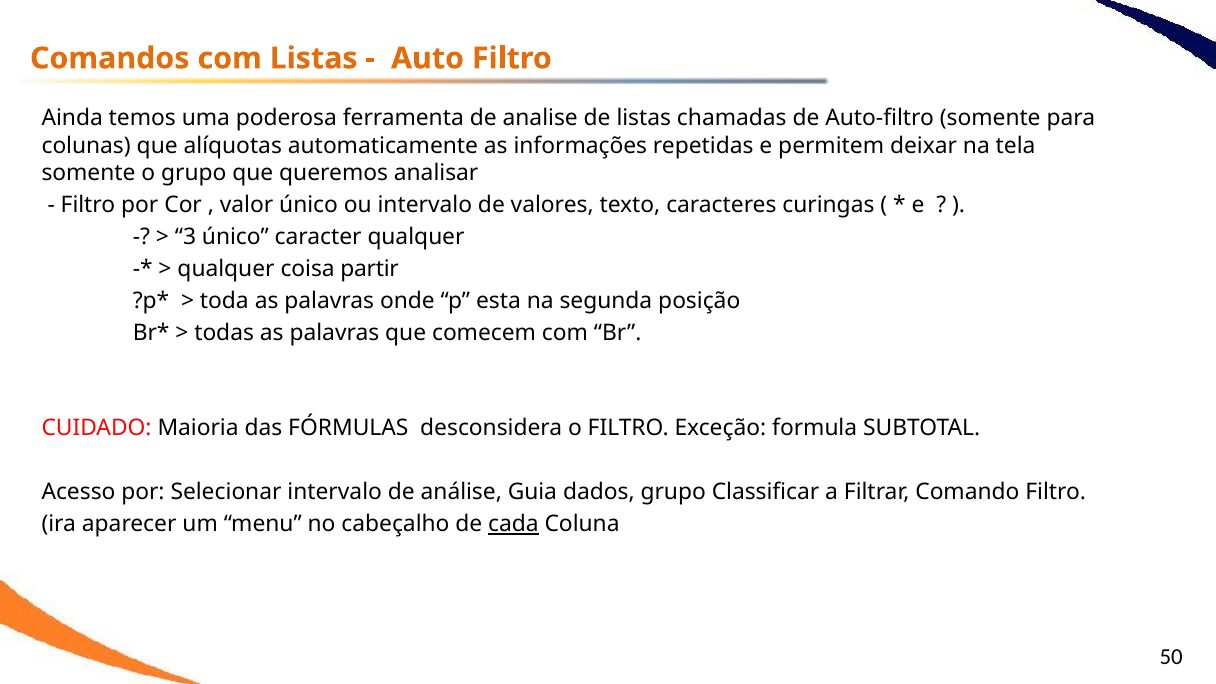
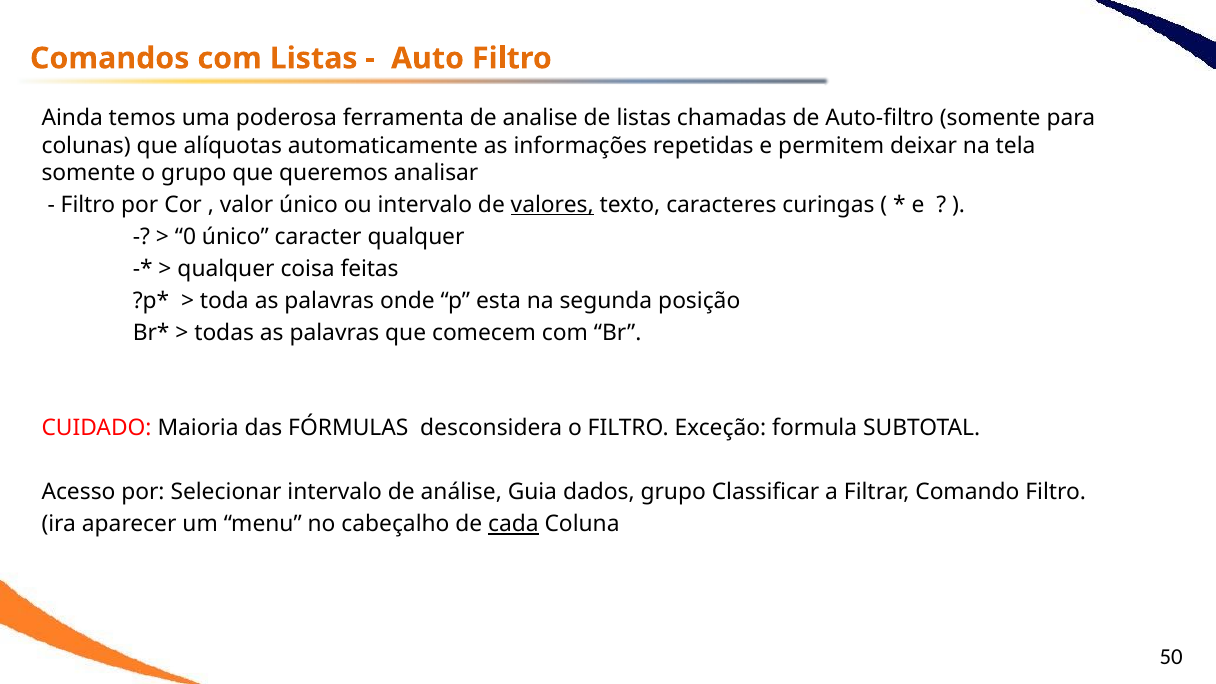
valores underline: none -> present (552, 205)
3: 3 -> 0 (186, 237)
partir: partir -> feitas (370, 269)
